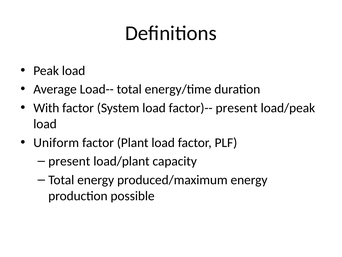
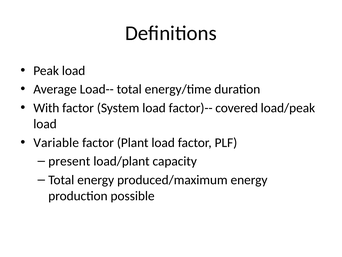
factor)-- present: present -> covered (237, 108)
Uniform: Uniform -> Variable (56, 142)
